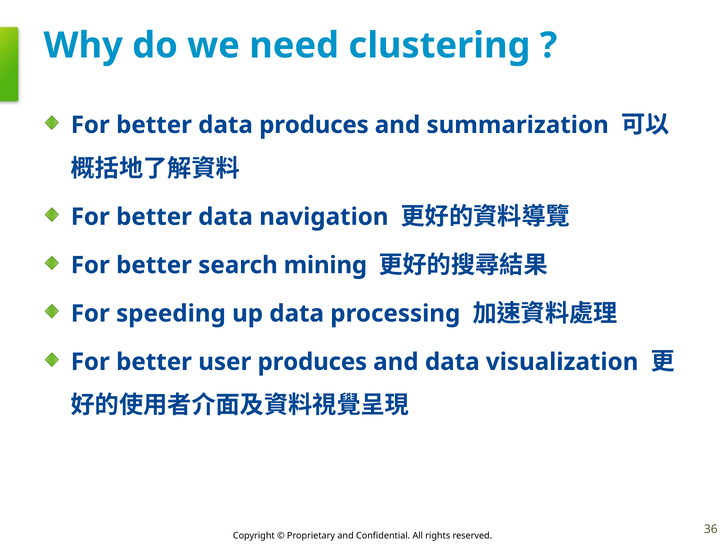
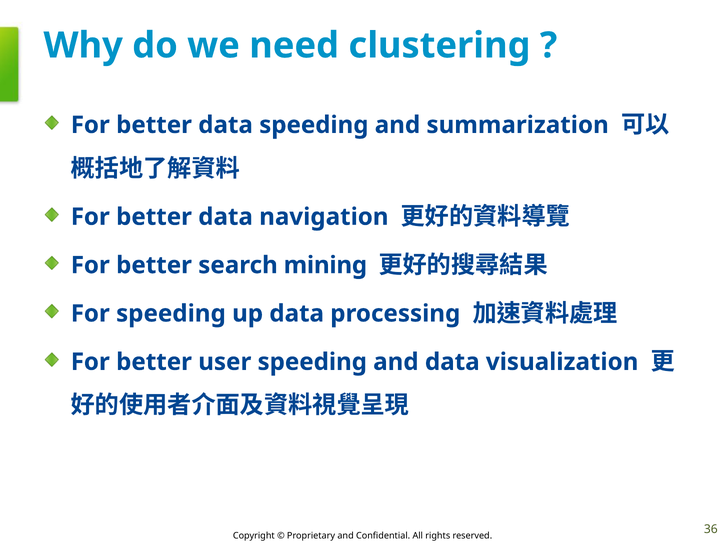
data produces: produces -> speeding (314, 125)
user produces: produces -> speeding (312, 362)
